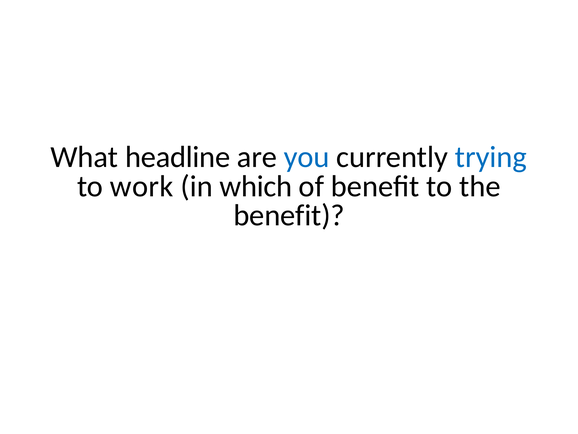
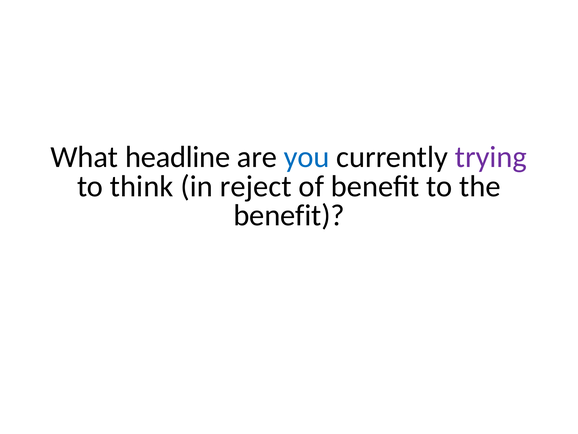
trying colour: blue -> purple (491, 157)
work: work -> think (142, 186)
which: which -> reject (256, 186)
